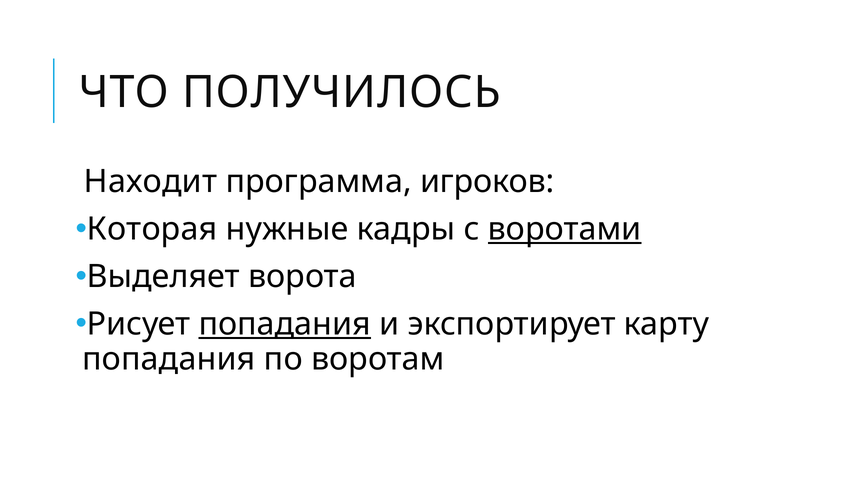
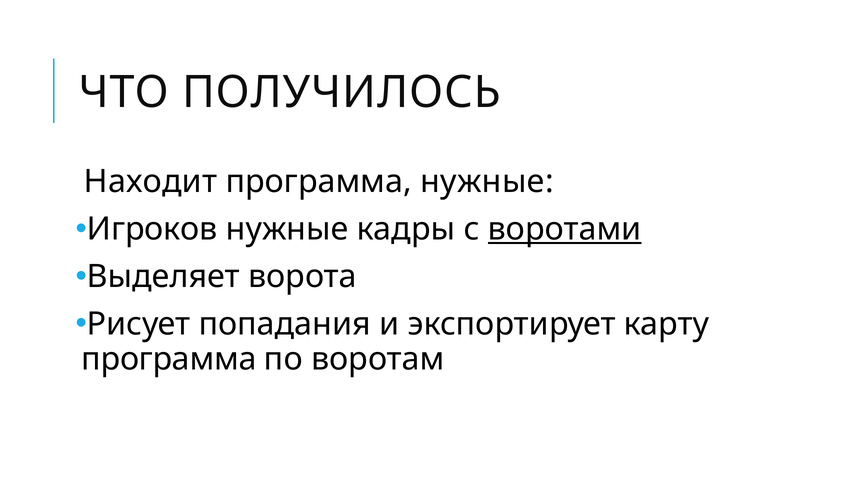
программа игроков: игроков -> нужные (487, 182)
Которая: Которая -> Игроков (152, 229)
попадания underline: present -> none (285, 324)
попадания: попадания -> программа (169, 359)
